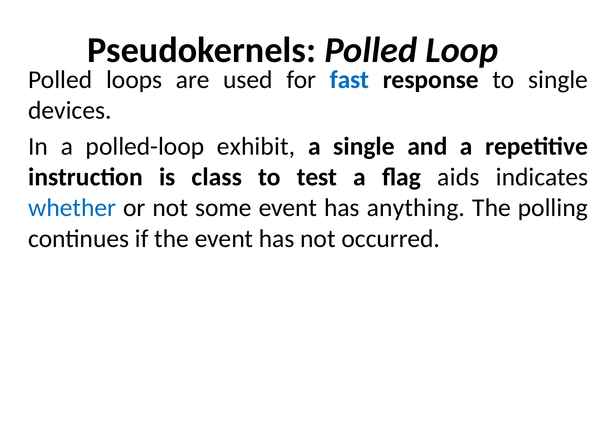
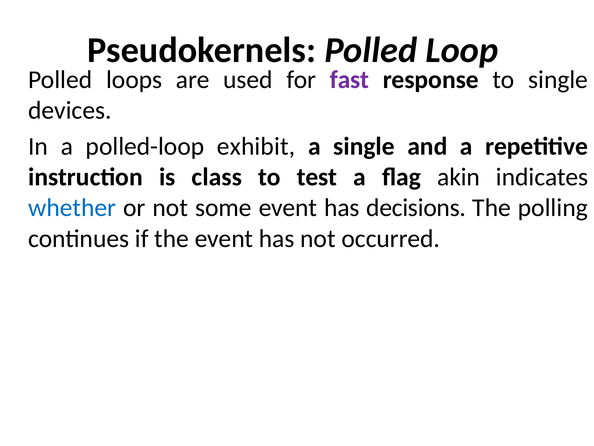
fast colour: blue -> purple (350, 80)
aids: aids -> akin (459, 177)
anything: anything -> decisions (416, 208)
